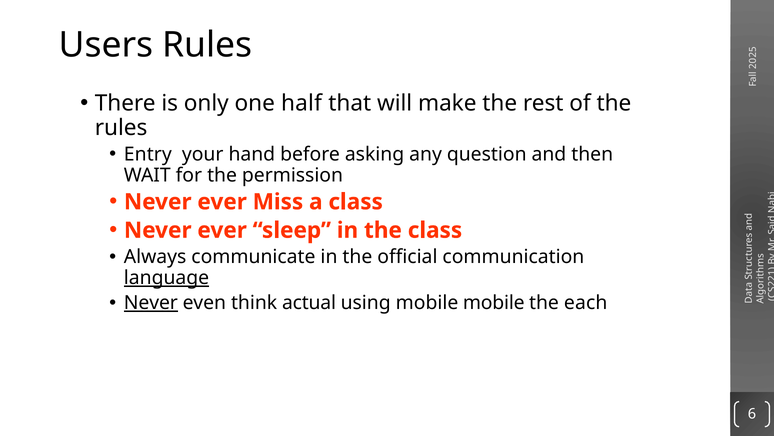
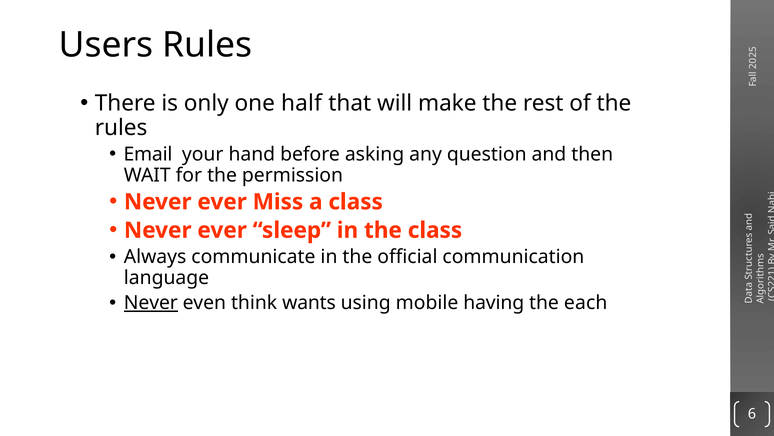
Entry: Entry -> Email (148, 154)
language underline: present -> none (166, 278)
actual: actual -> wants (309, 302)
mobile mobile: mobile -> having (494, 302)
